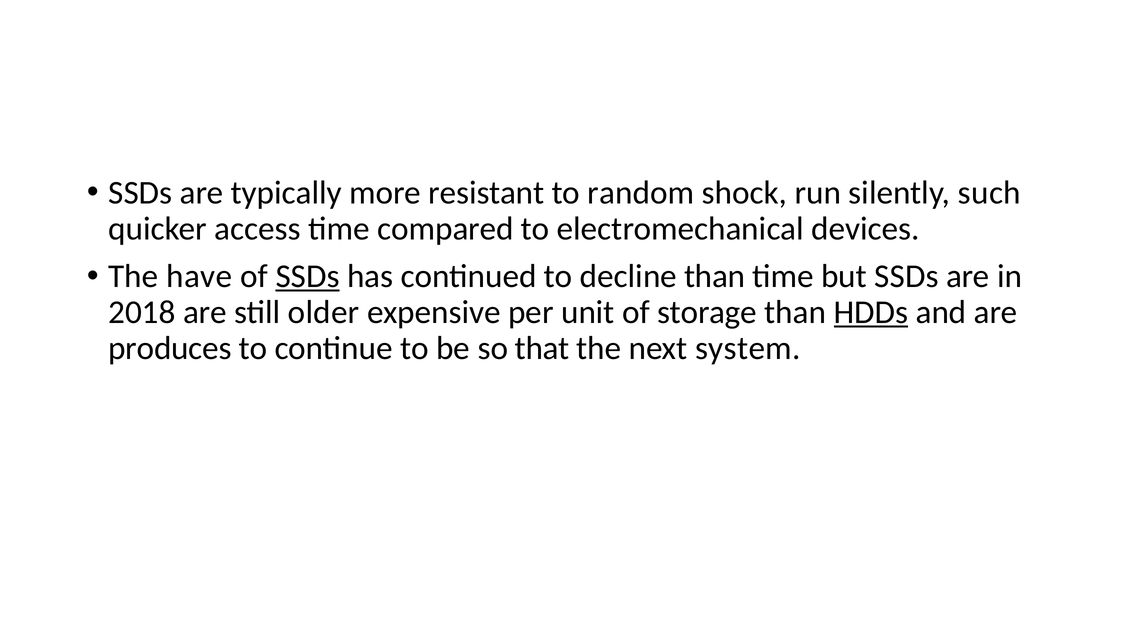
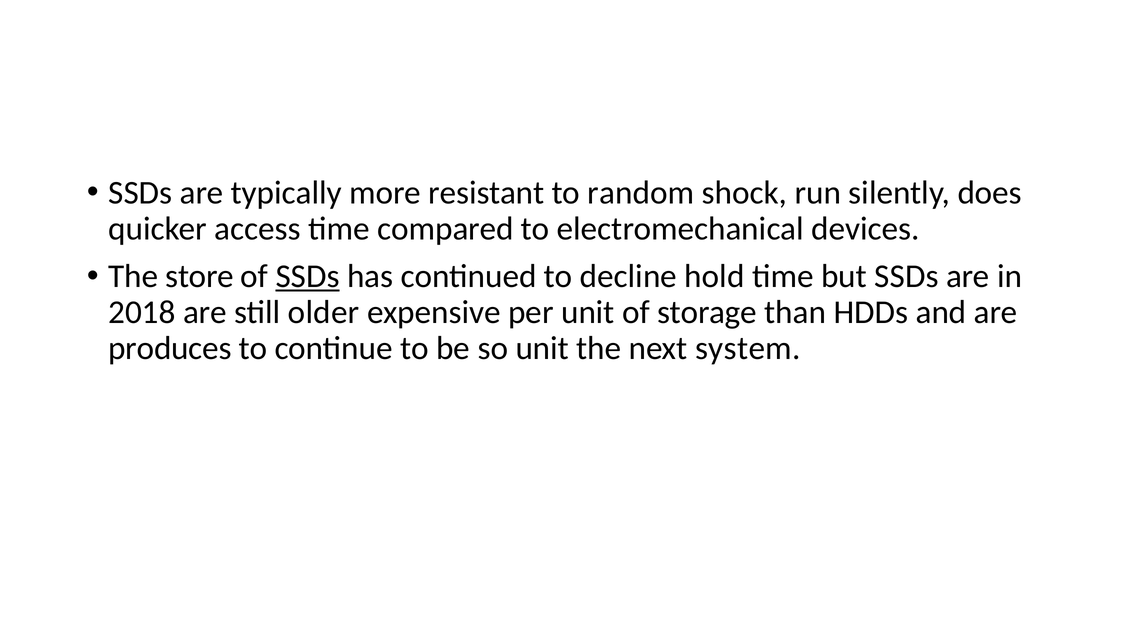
such: such -> does (990, 193)
have: have -> store (200, 276)
decline than: than -> hold (715, 276)
HDDs underline: present -> none (871, 312)
so that: that -> unit (542, 348)
